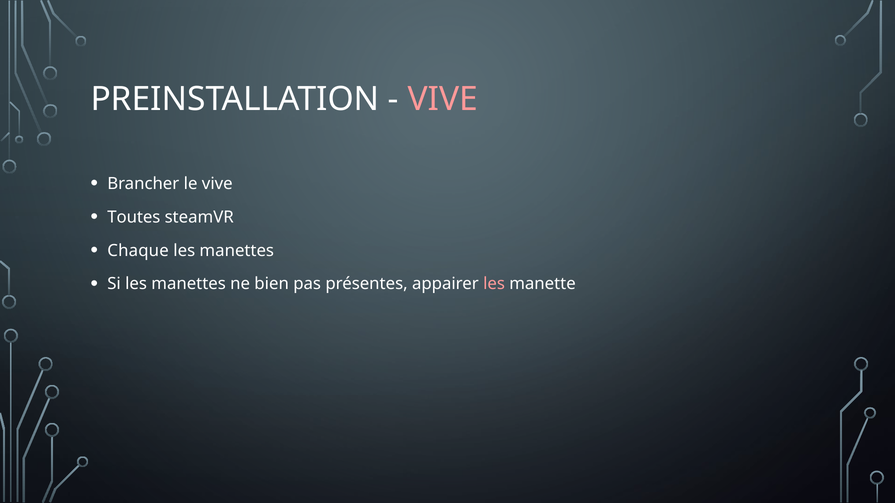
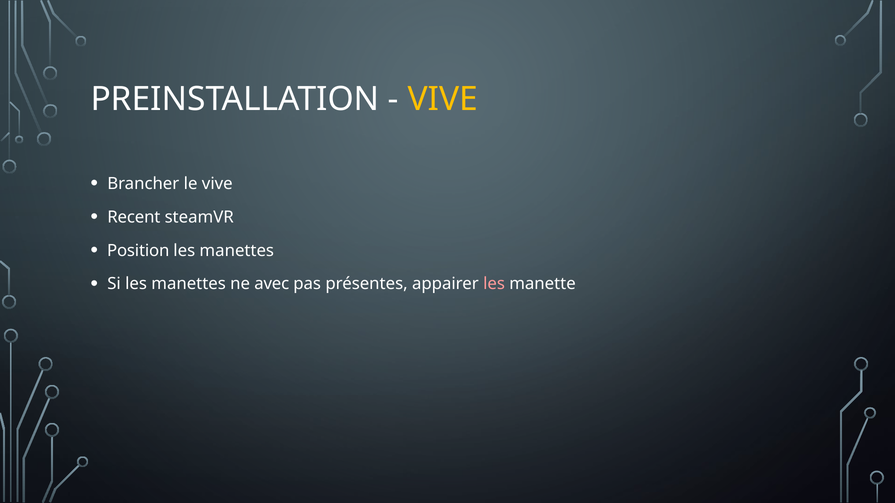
VIVE colour: pink -> yellow (443, 99)
Toutes: Toutes -> Recent (134, 217)
Chaque: Chaque -> Position (138, 251)
bien: bien -> avec (272, 284)
